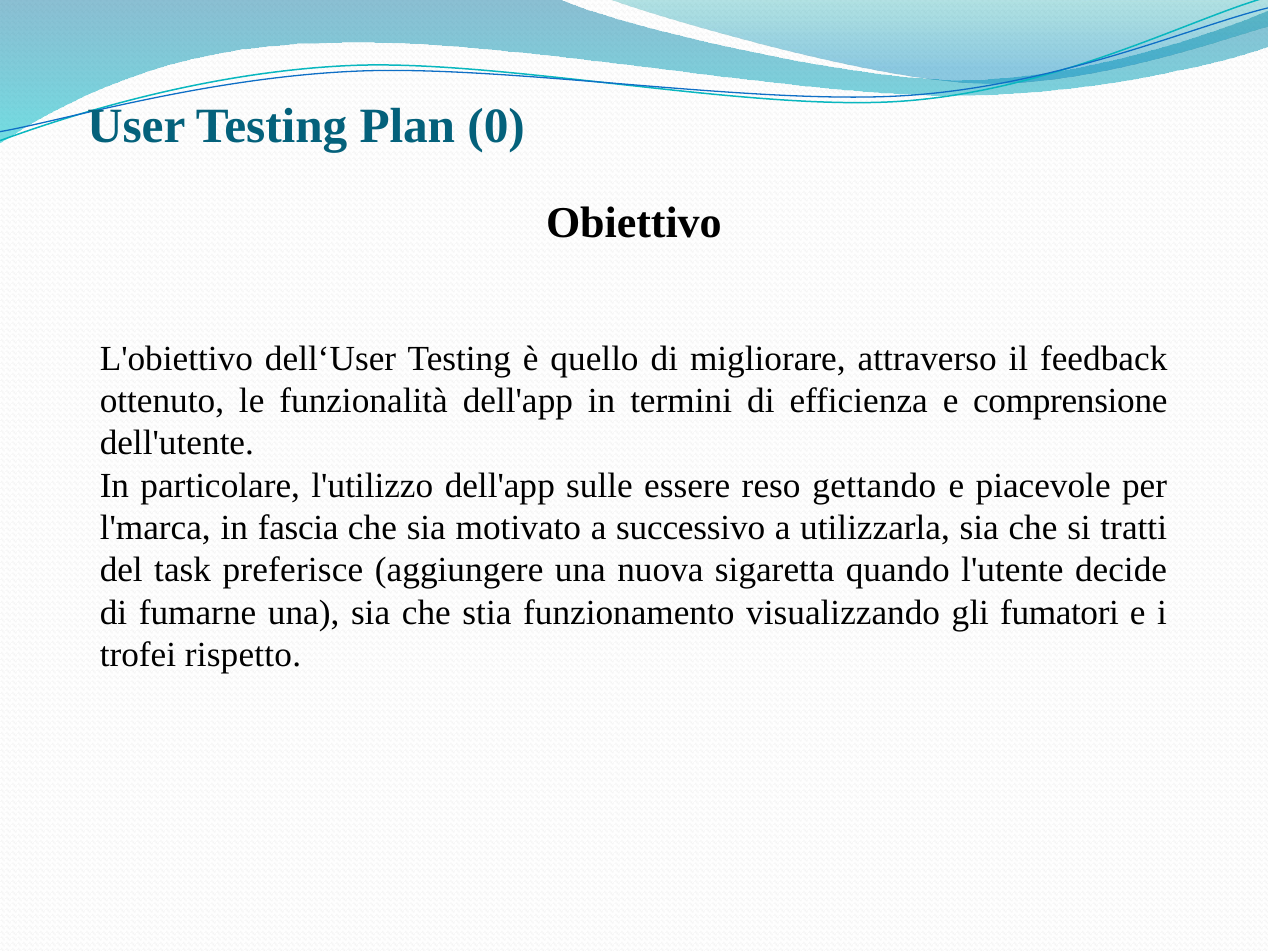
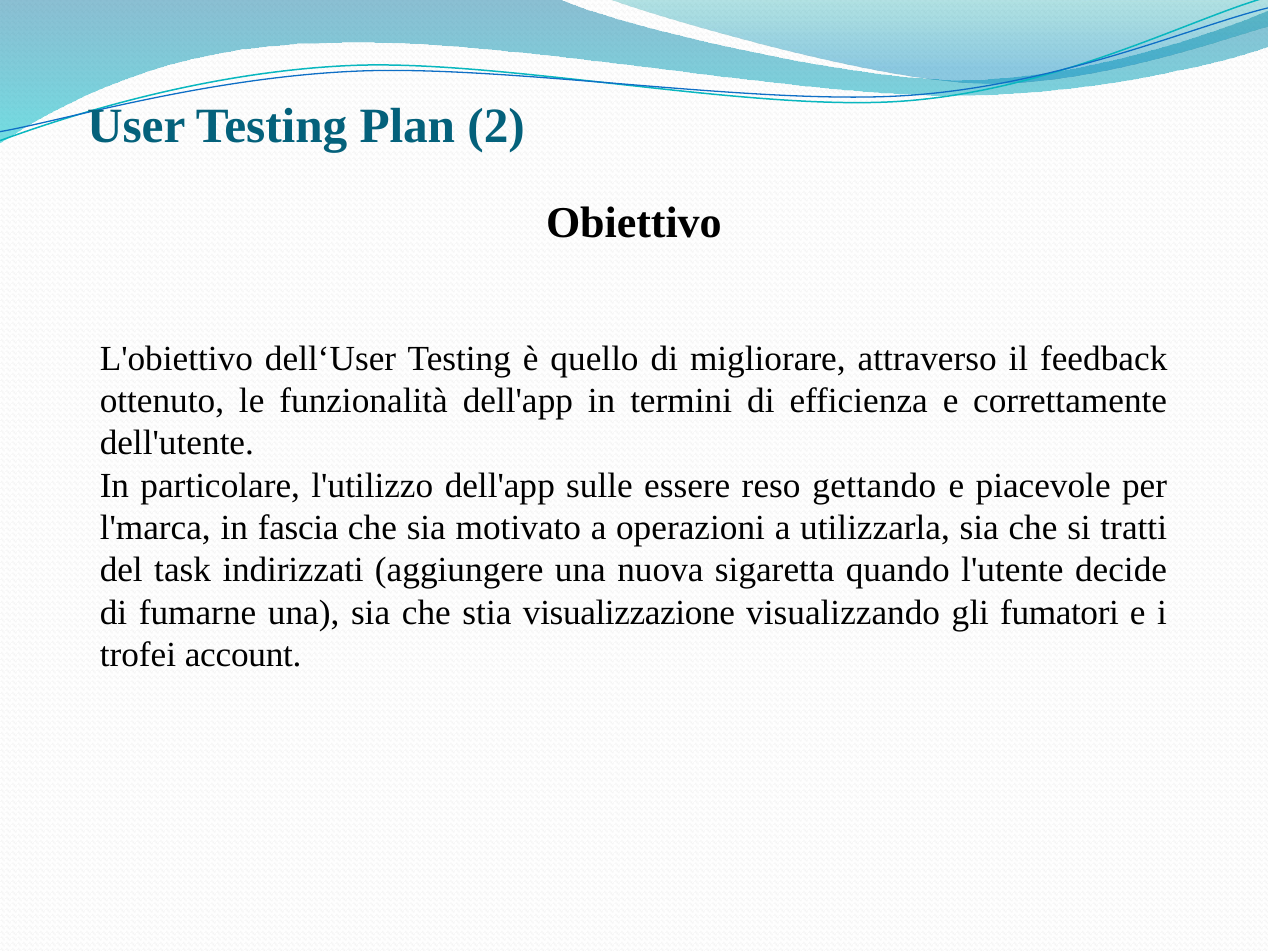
0: 0 -> 2 (496, 126)
comprensione: comprensione -> correttamente (1070, 401)
successivo: successivo -> operazioni (691, 528)
preferisce: preferisce -> indirizzati (293, 570)
funzionamento: funzionamento -> visualizzazione (629, 613)
rispetto: rispetto -> account (243, 655)
